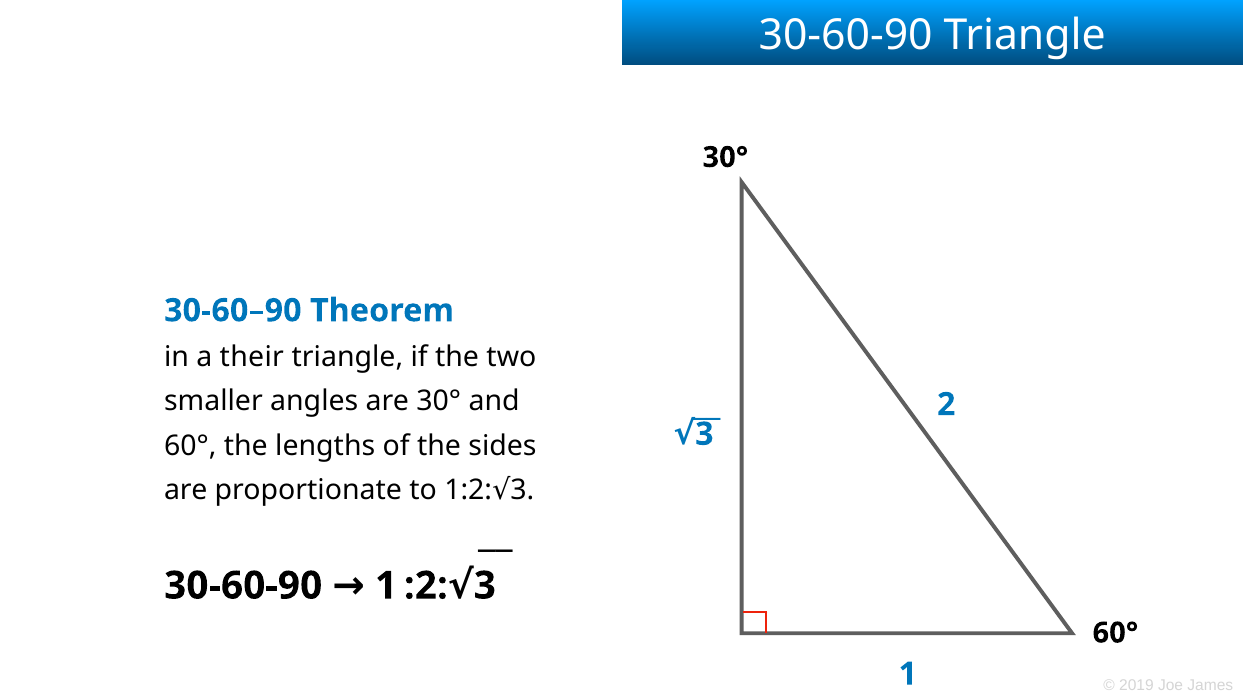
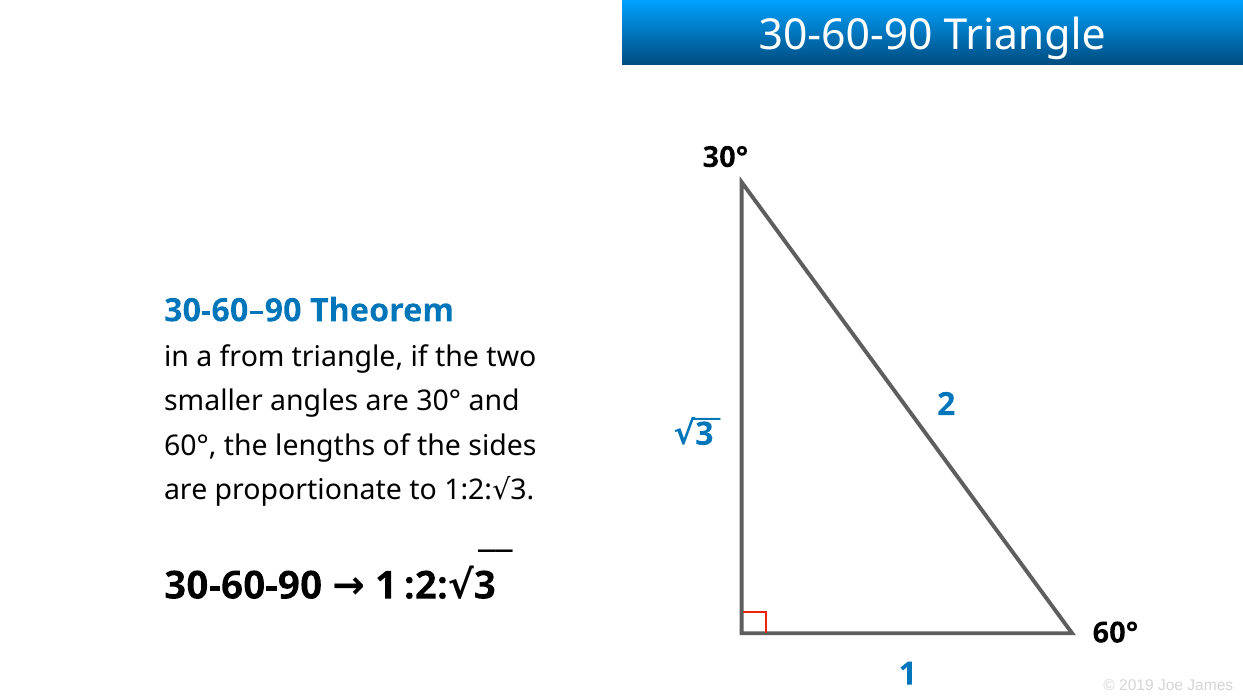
their: their -> from (252, 357)
